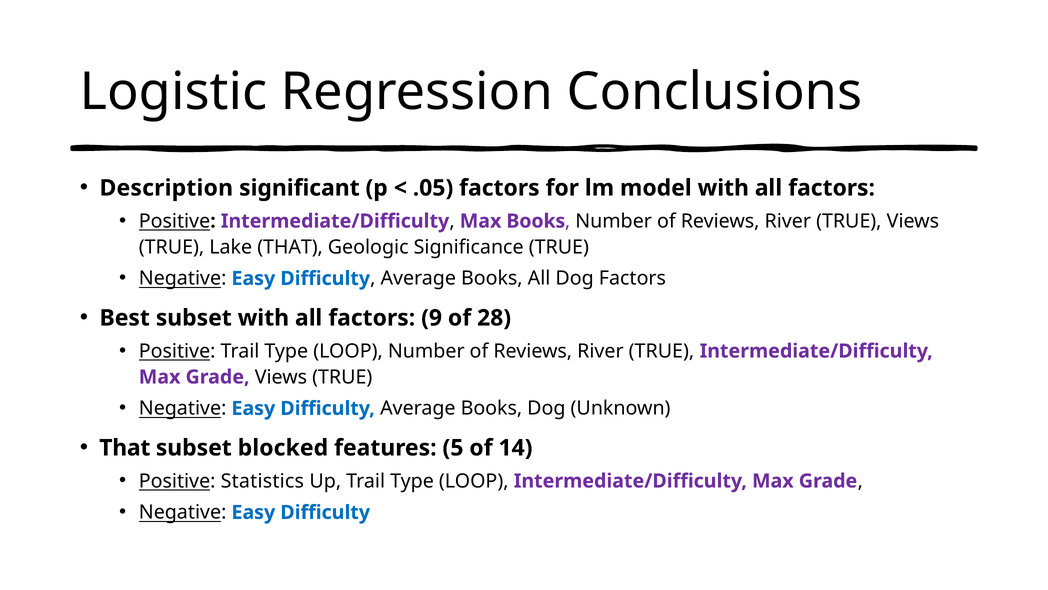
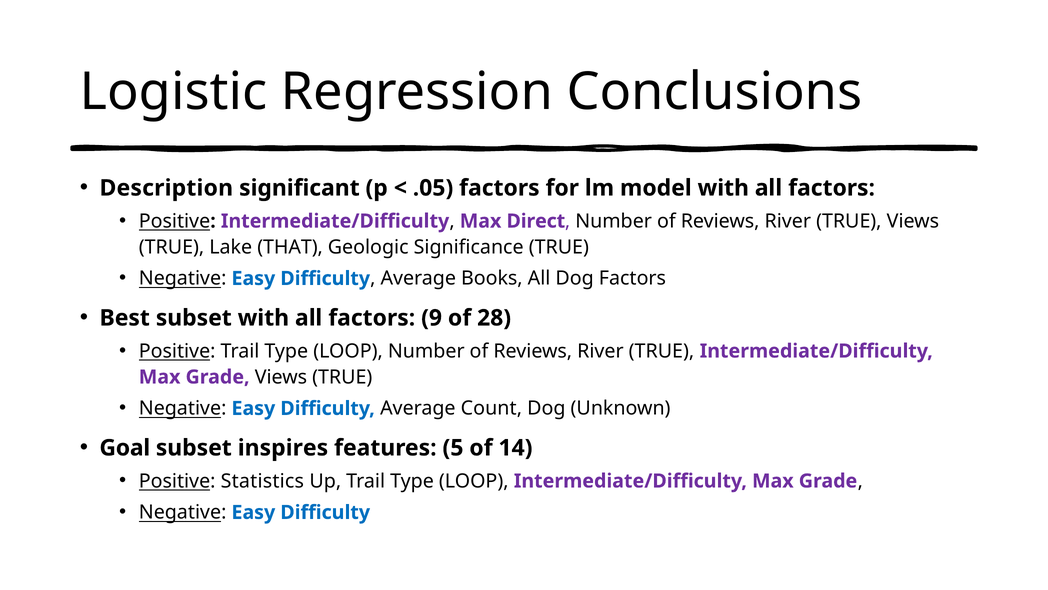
Max Books: Books -> Direct (536, 221)
Difficulty Average Books: Books -> Count (491, 408)
That: That -> Goal (125, 448)
blocked: blocked -> inspires (283, 448)
